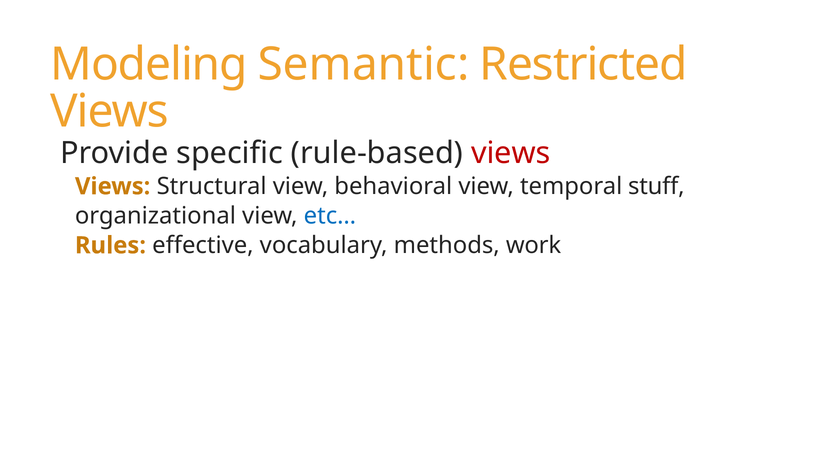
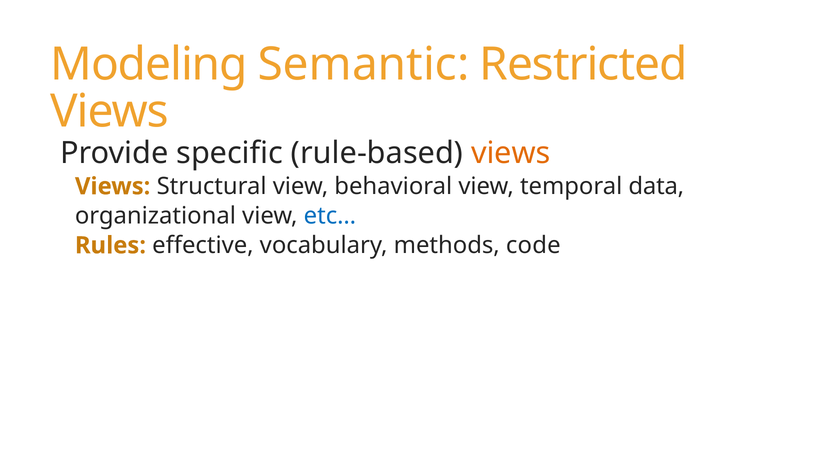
views colour: red -> orange (511, 153)
stuff: stuff -> data (656, 186)
work: work -> code (533, 245)
